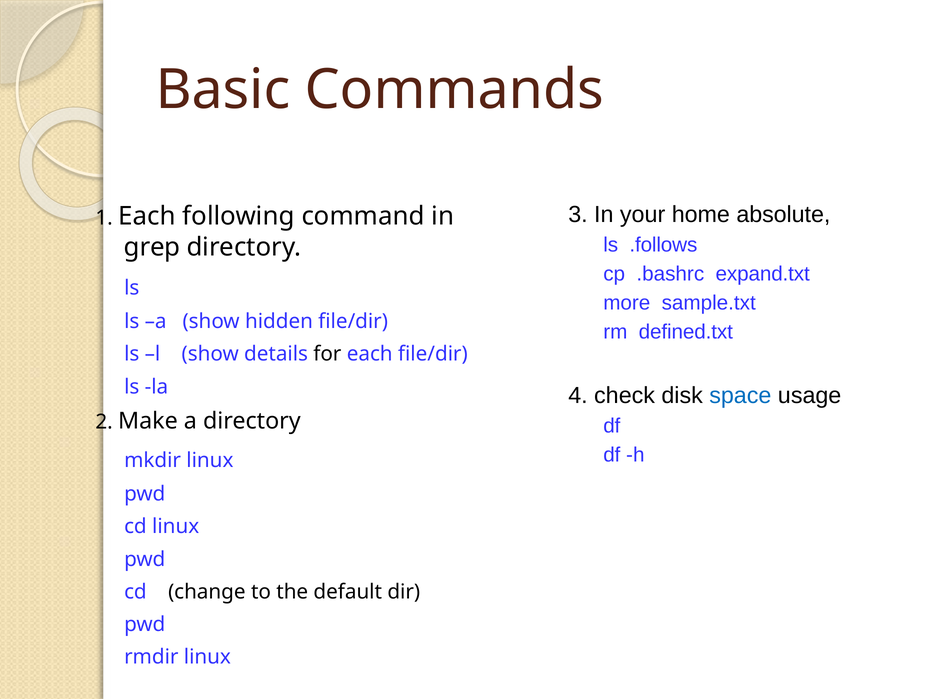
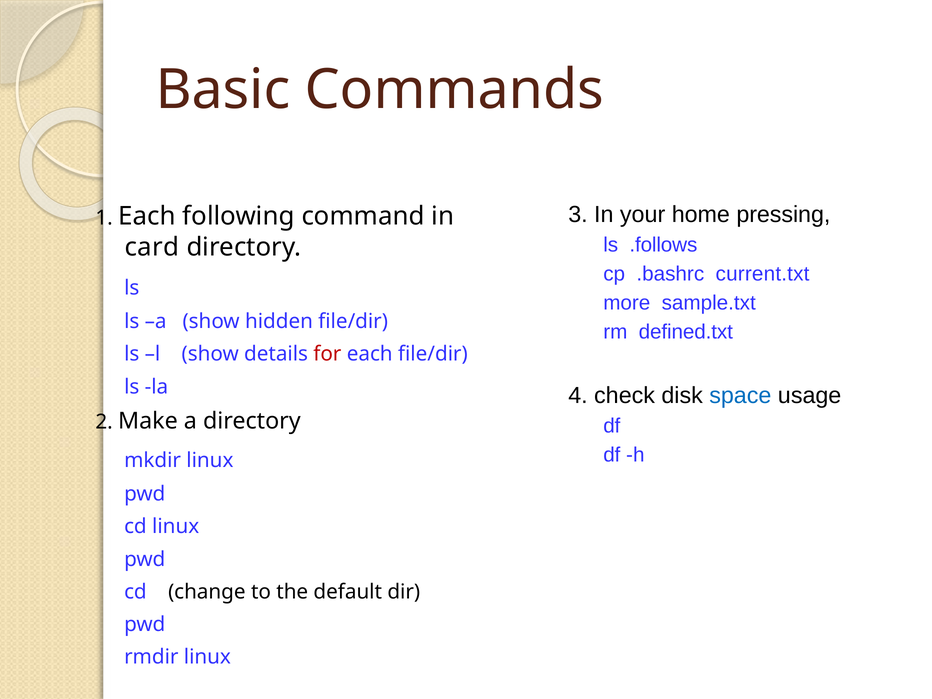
absolute: absolute -> pressing (783, 214)
grep: grep -> card (152, 247)
expand.txt: expand.txt -> current.txt (763, 274)
for colour: black -> red (327, 354)
